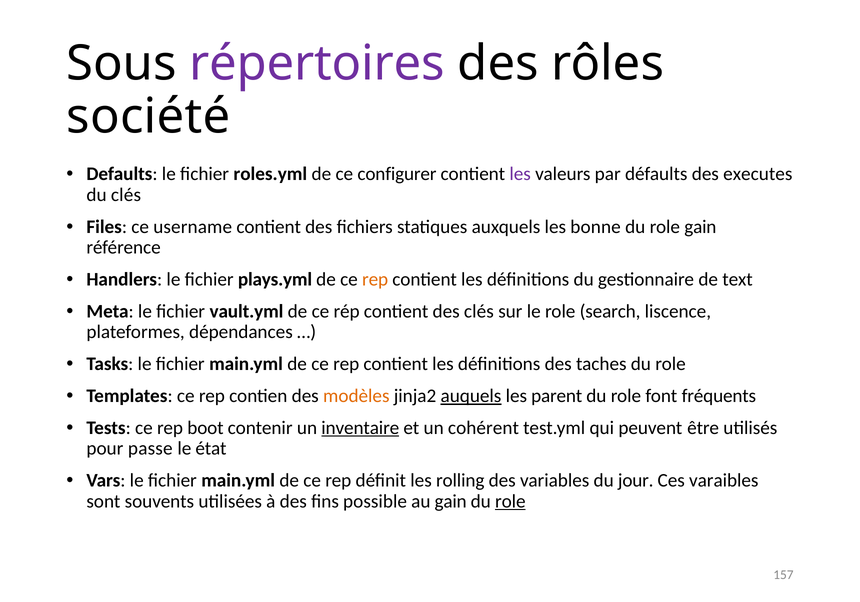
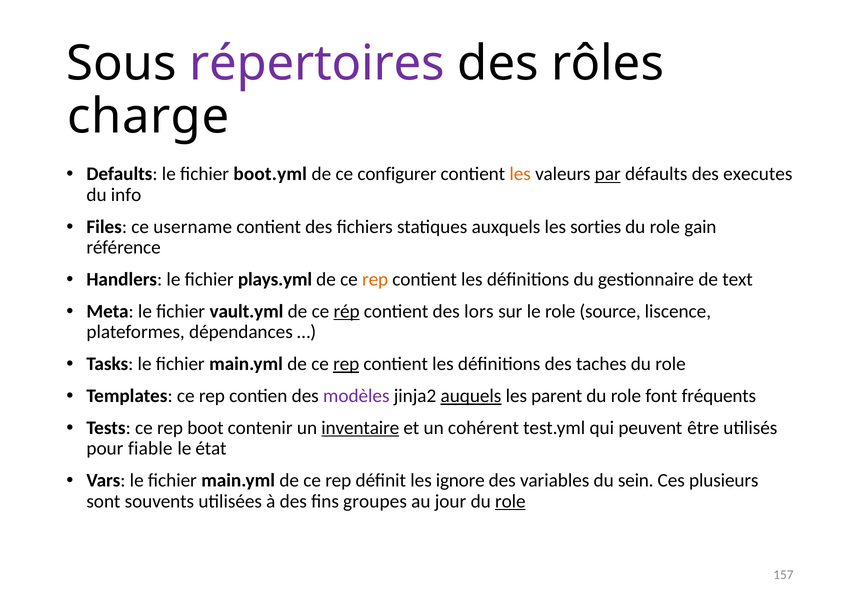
société: société -> charge (148, 116)
roles.yml: roles.yml -> boot.yml (270, 174)
les colour: purple -> orange (520, 174)
par underline: none -> present (608, 174)
du clés: clés -> info (126, 195)
bonne: bonne -> sorties (596, 227)
rép underline: none -> present (347, 311)
des clés: clés -> lors (479, 311)
search: search -> source (610, 311)
rep underline: none -> present (346, 364)
modèles colour: orange -> purple (356, 396)
passe: passe -> fiable (150, 449)
rolling: rolling -> ignore (460, 480)
jour: jour -> sein (636, 480)
varaibles: varaibles -> plusieurs (724, 480)
possible: possible -> groupes (375, 501)
au gain: gain -> jour (451, 501)
